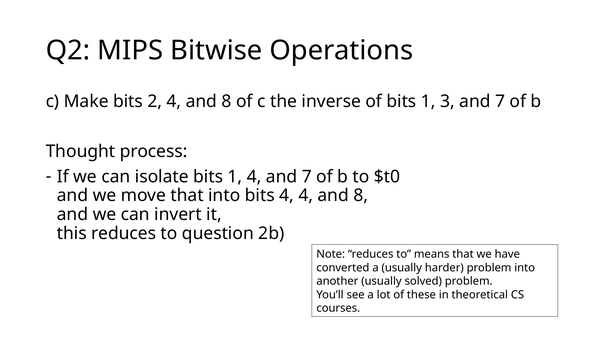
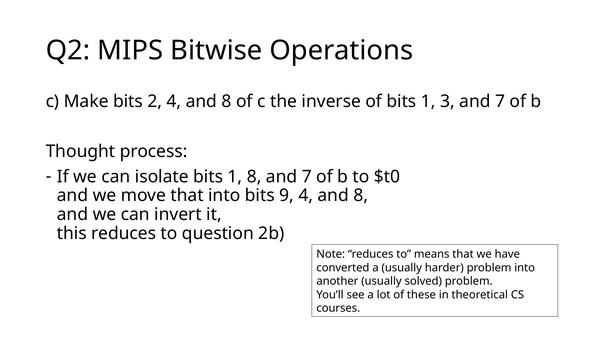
1 4: 4 -> 8 (254, 177)
bits 4: 4 -> 9 (287, 195)
